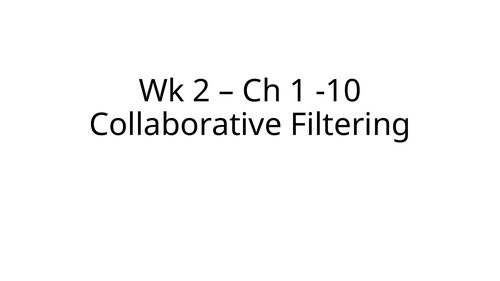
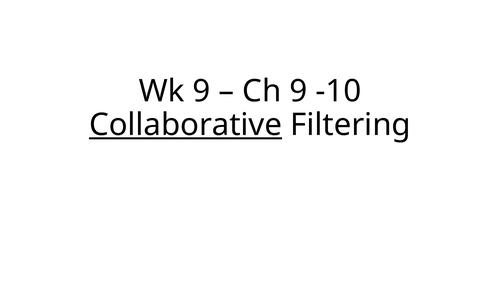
Wk 2: 2 -> 9 (201, 91)
Ch 1: 1 -> 9 (298, 91)
Collaborative underline: none -> present (186, 125)
